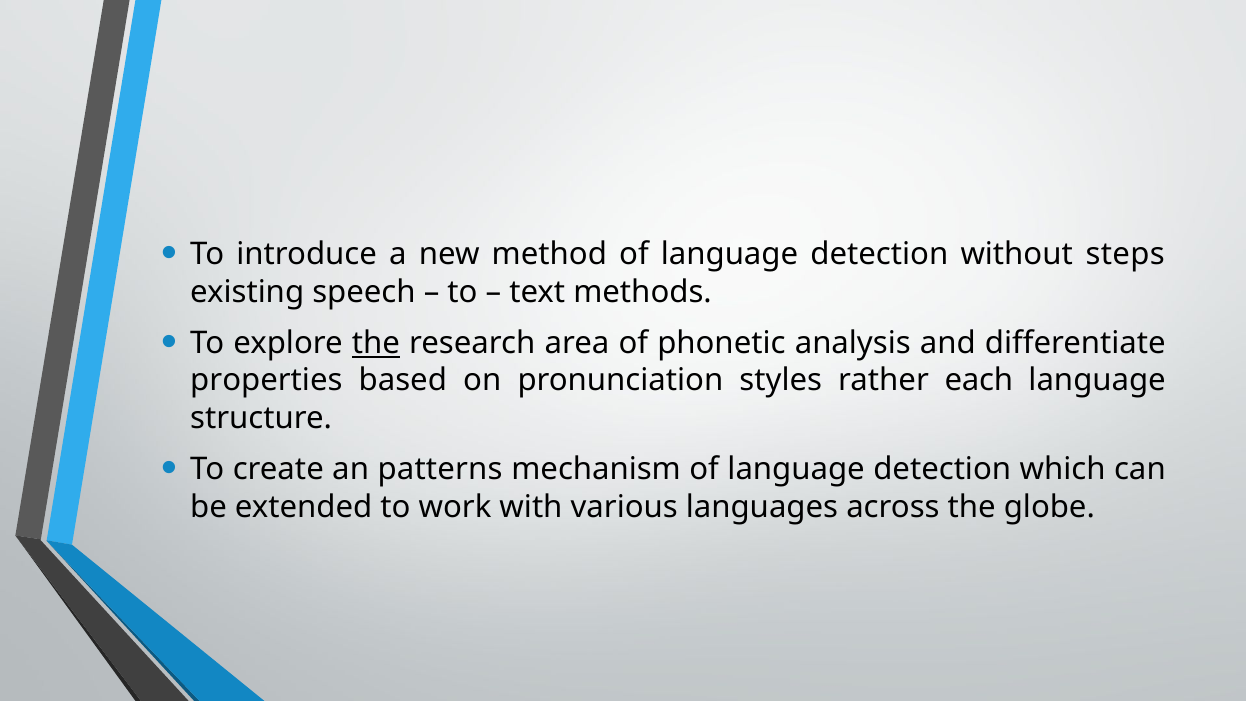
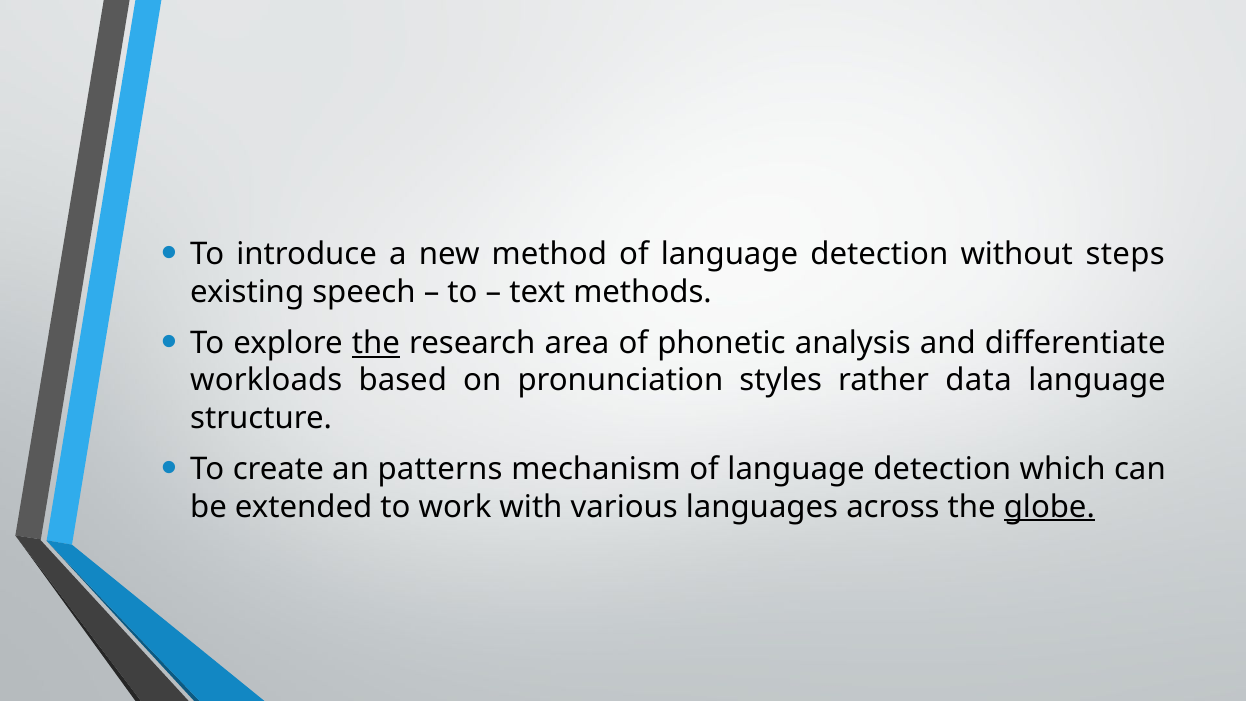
properties: properties -> workloads (266, 381)
each: each -> data (979, 381)
globe underline: none -> present (1049, 507)
